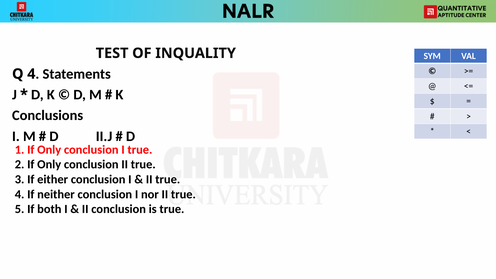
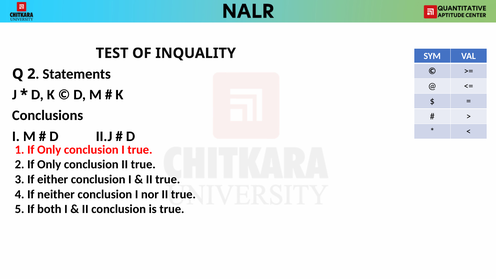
Q 4: 4 -> 2 (31, 74)
